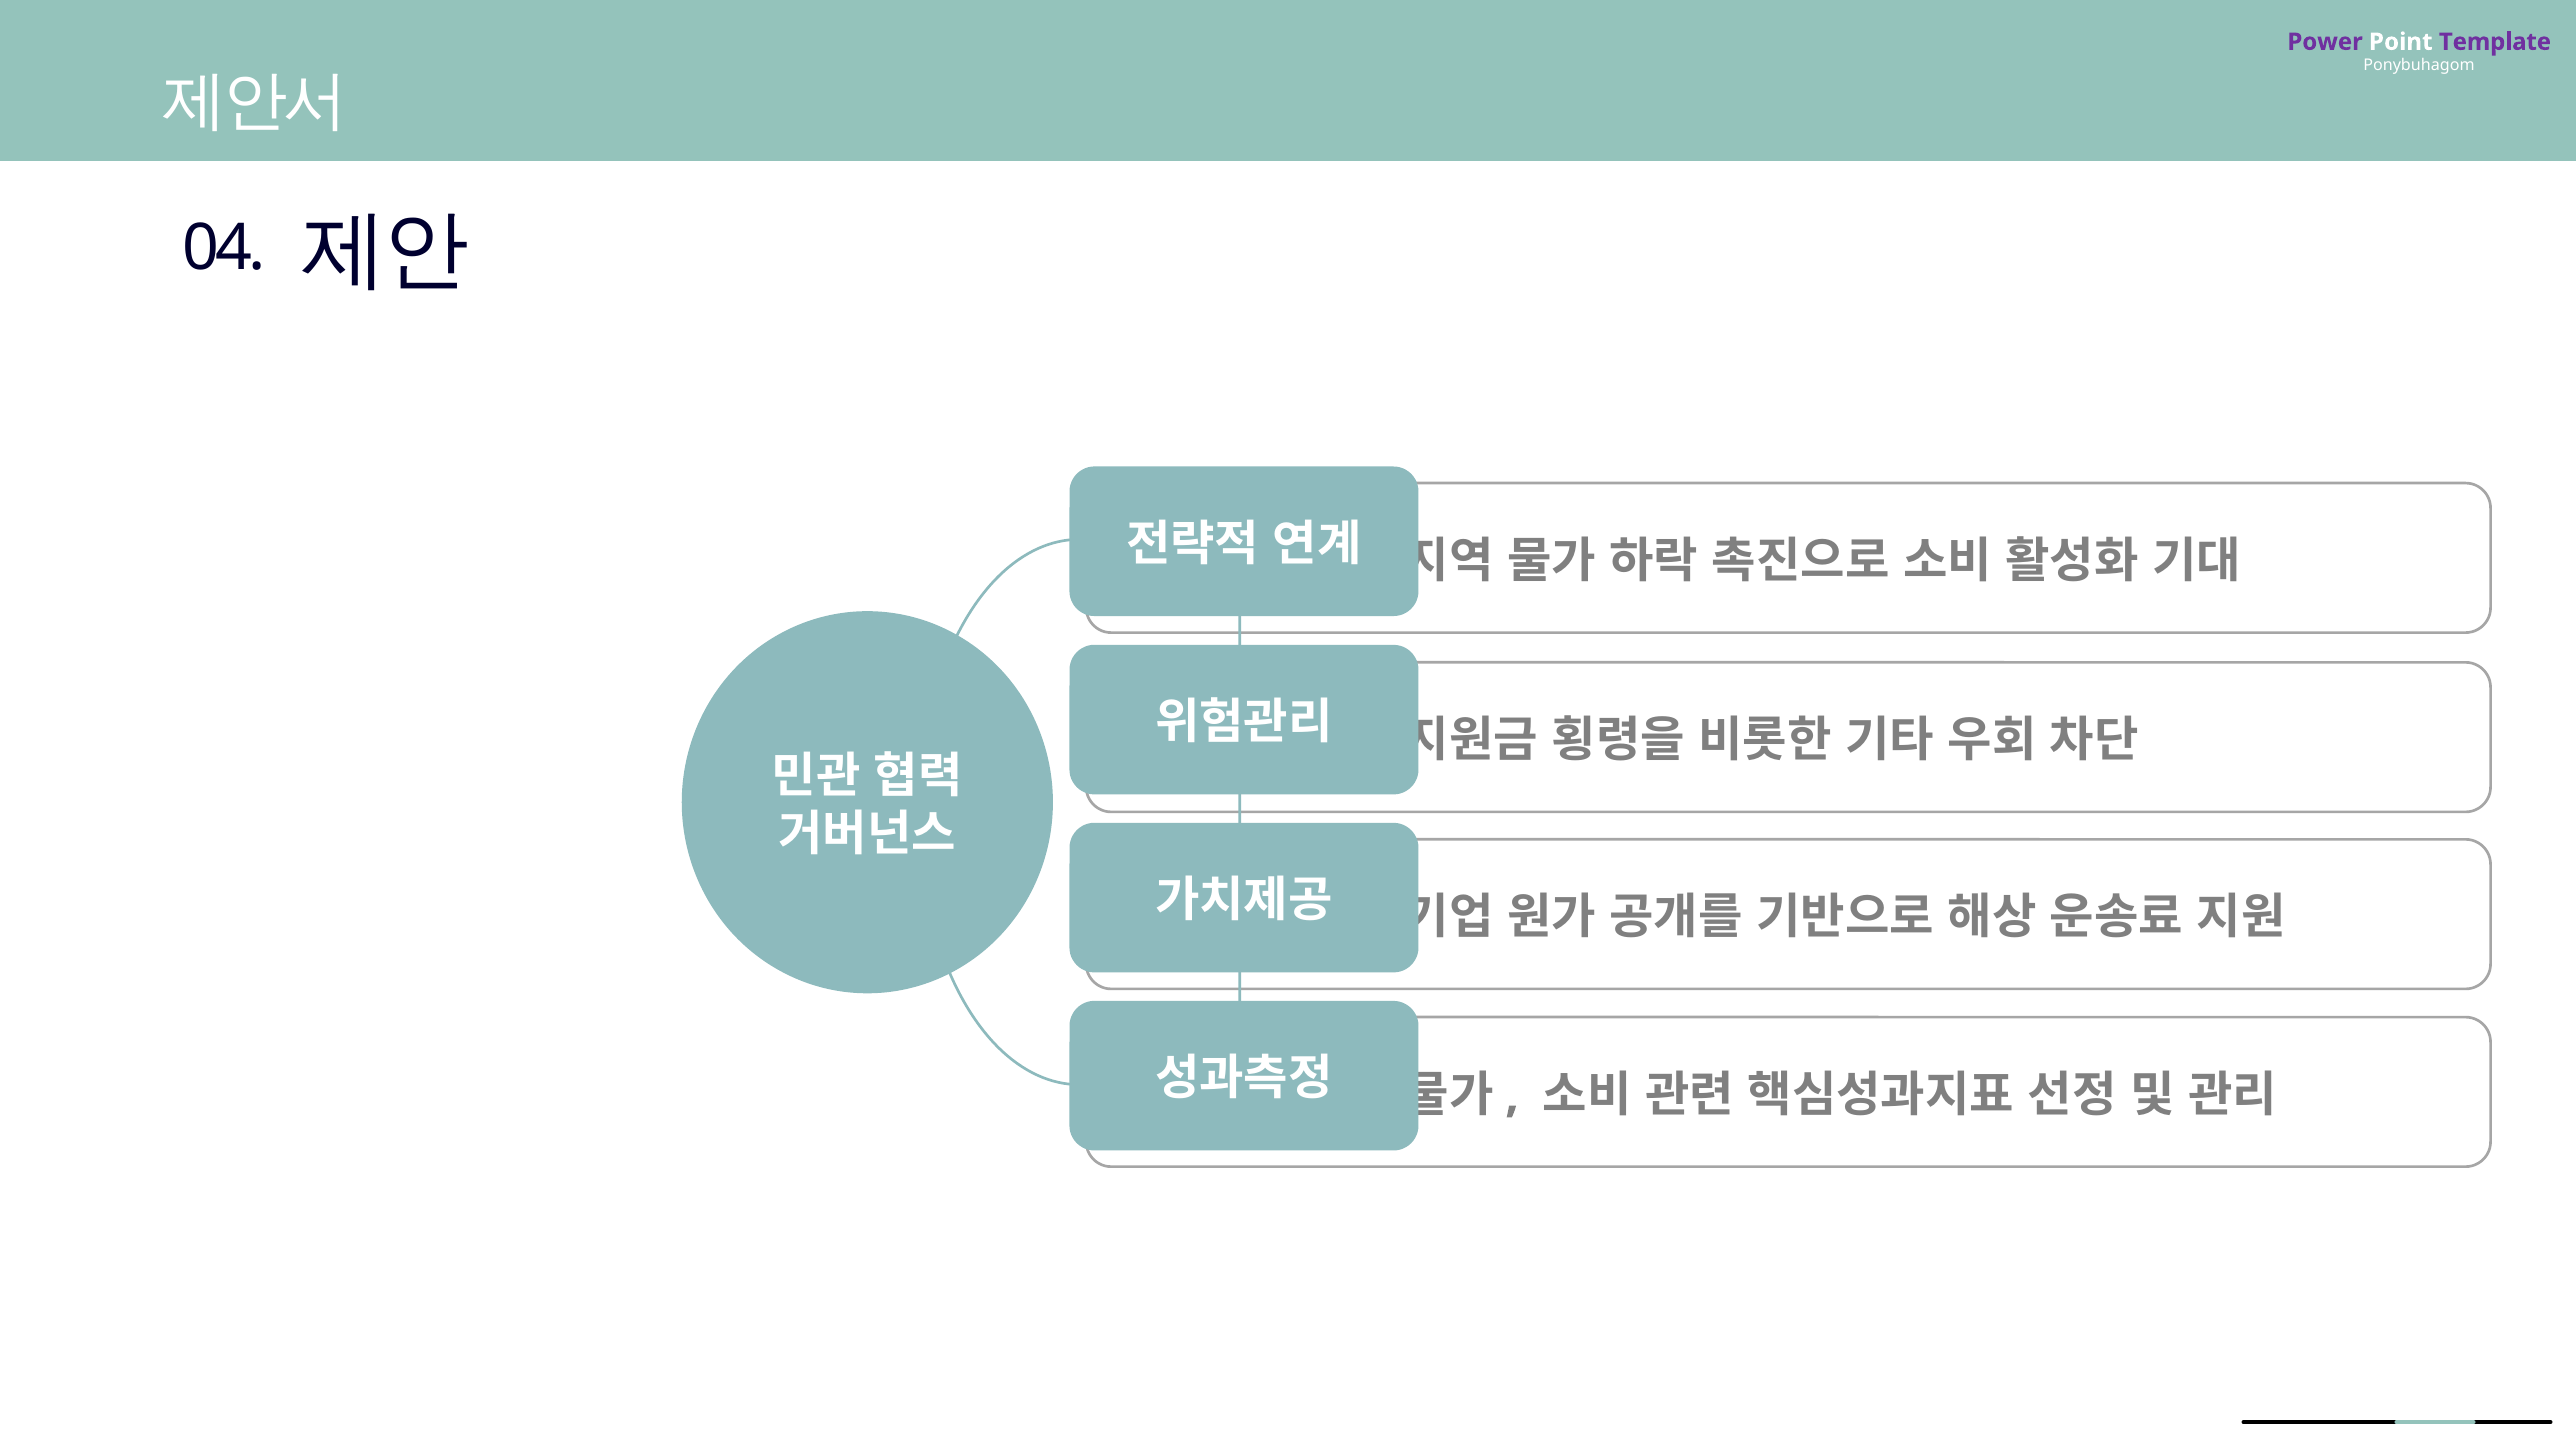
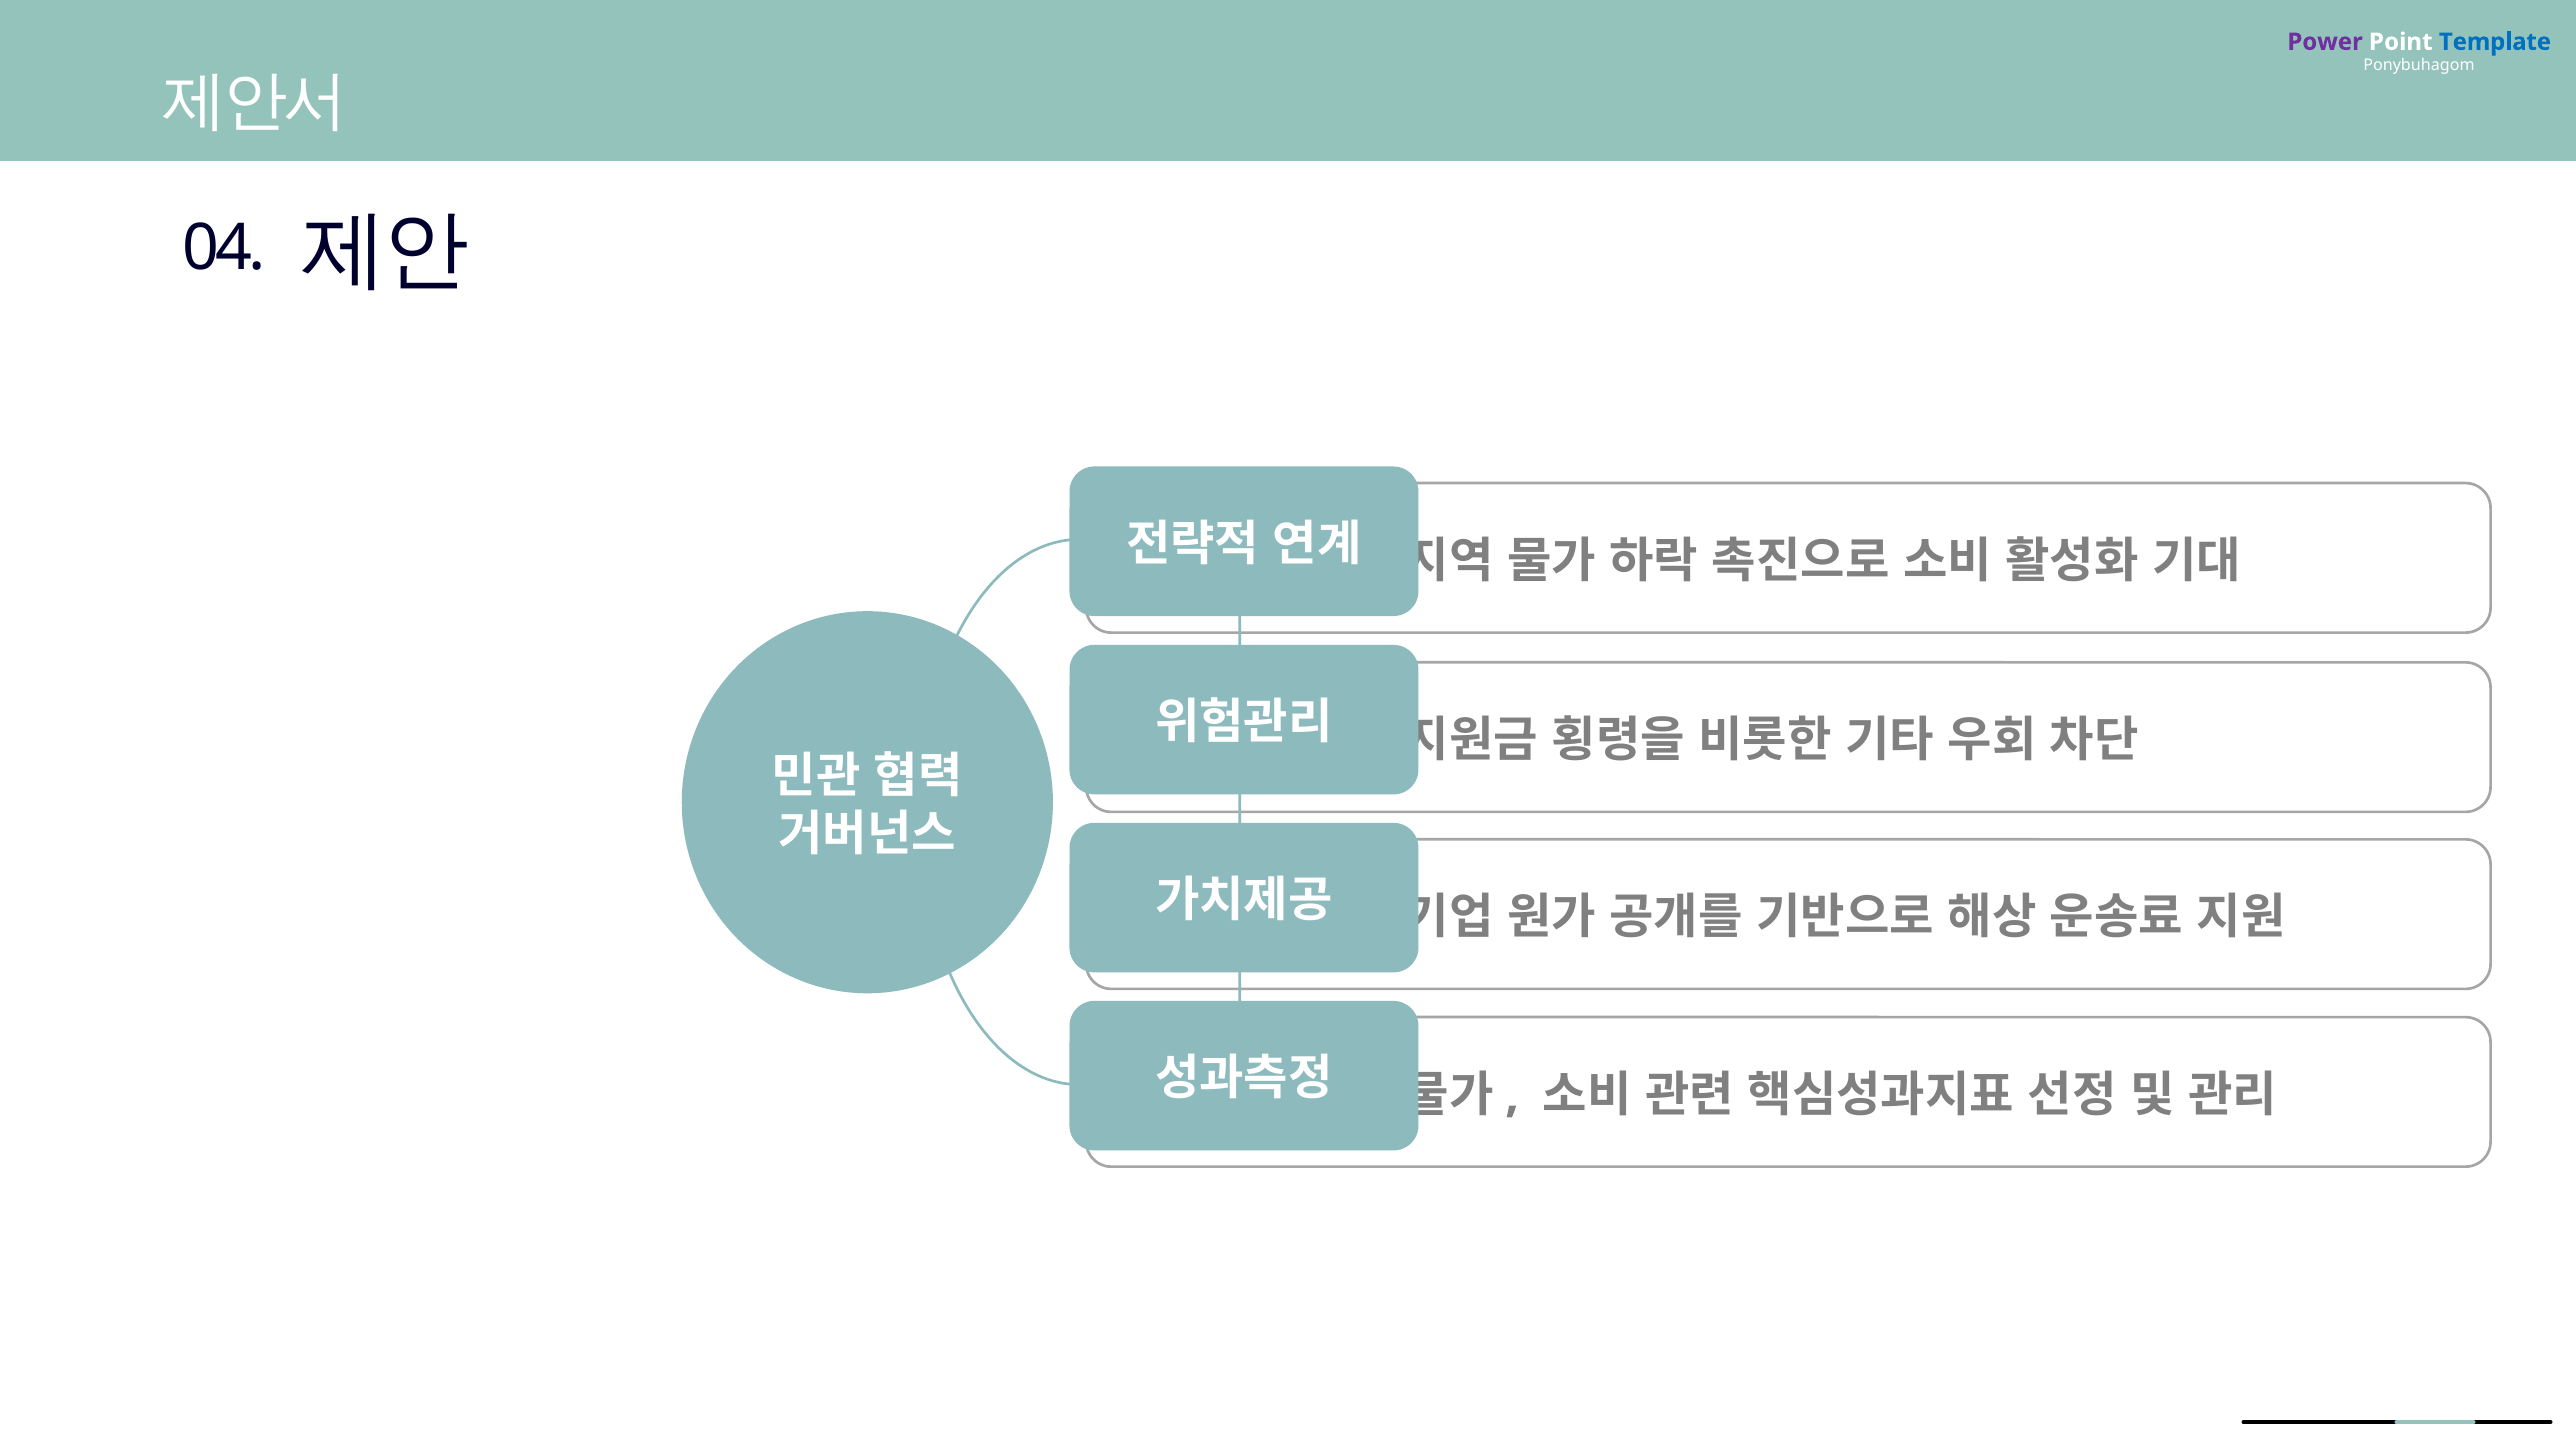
Template colour: purple -> blue (2495, 42)
